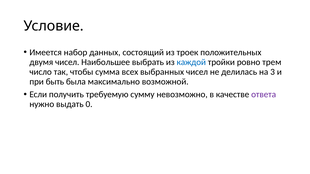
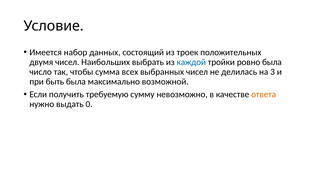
Наибольшее: Наибольшее -> Наибольших (106, 62)
ровно трем: трем -> была (272, 62)
ответа colour: purple -> orange (264, 95)
